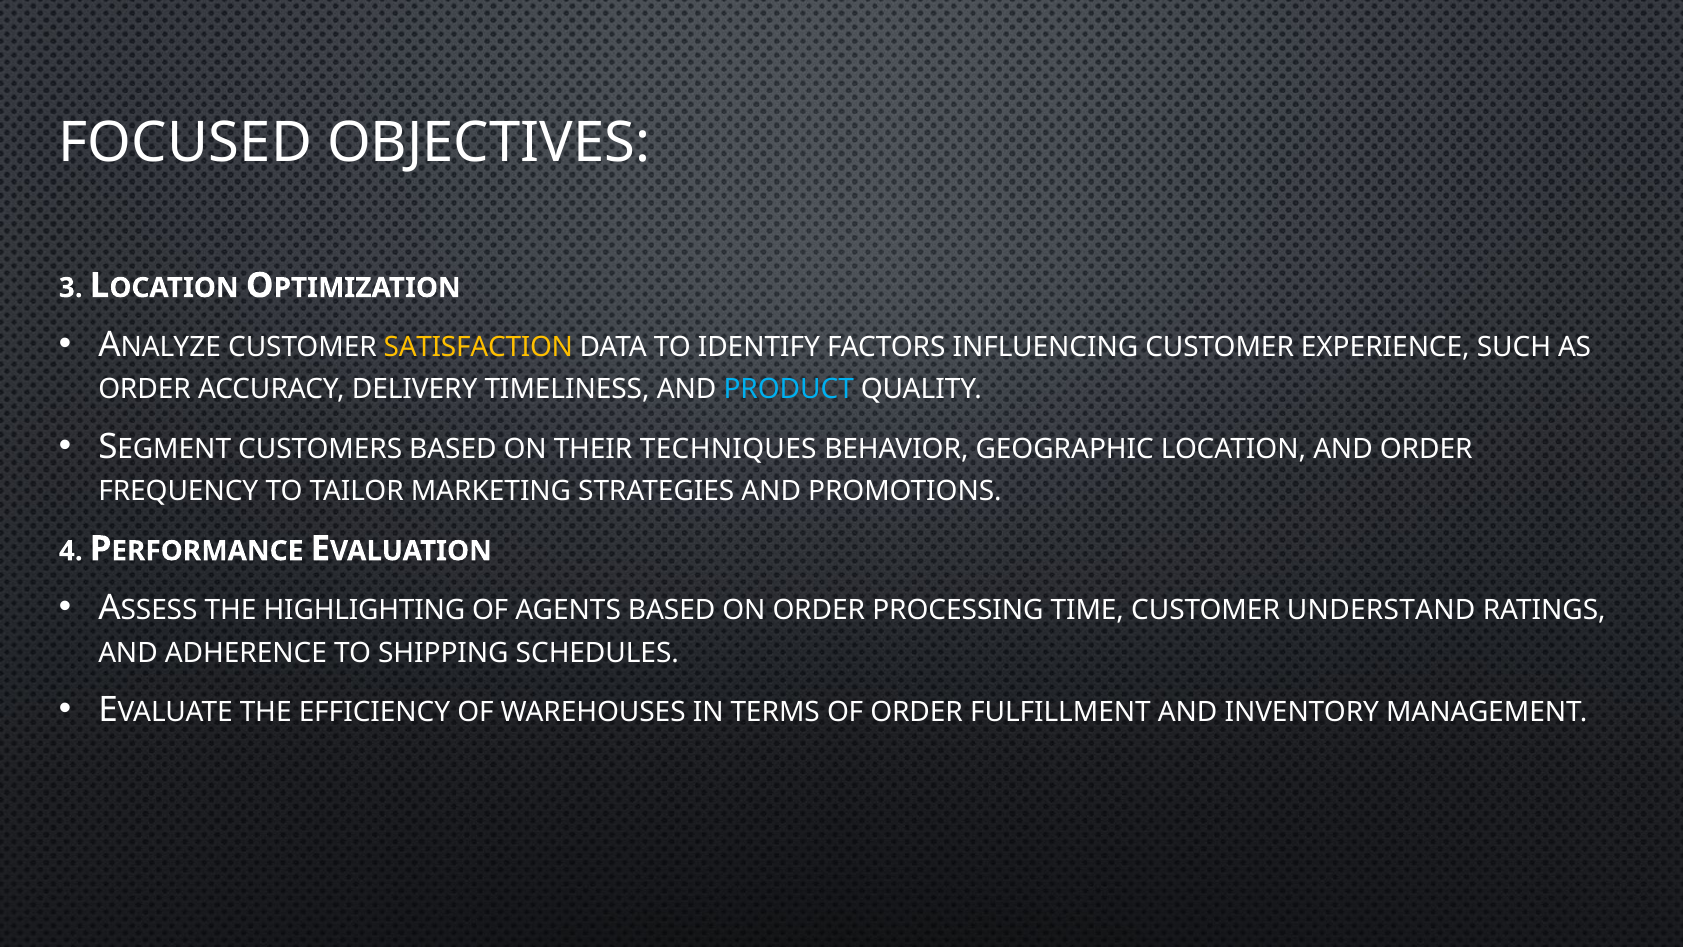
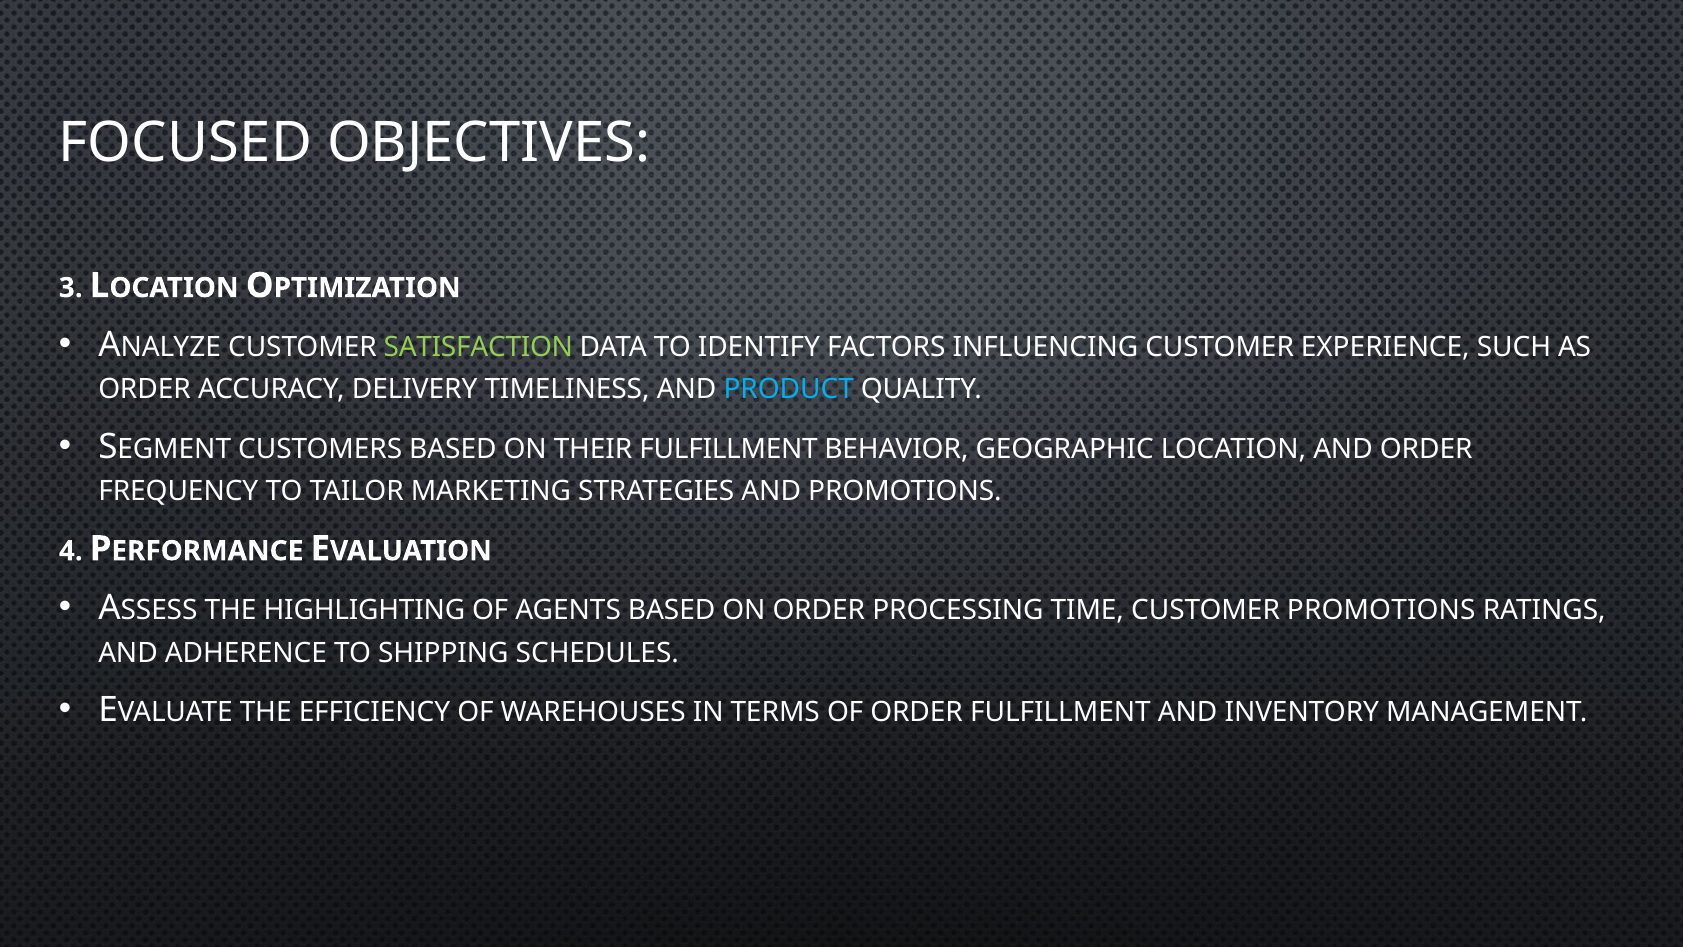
SATISFACTION colour: yellow -> light green (478, 347)
THEIR TECHNIQUES: TECHNIQUES -> FULFILLMENT (729, 449)
CUSTOMER UNDERSTAND: UNDERSTAND -> PROMOTIONS (1381, 610)
